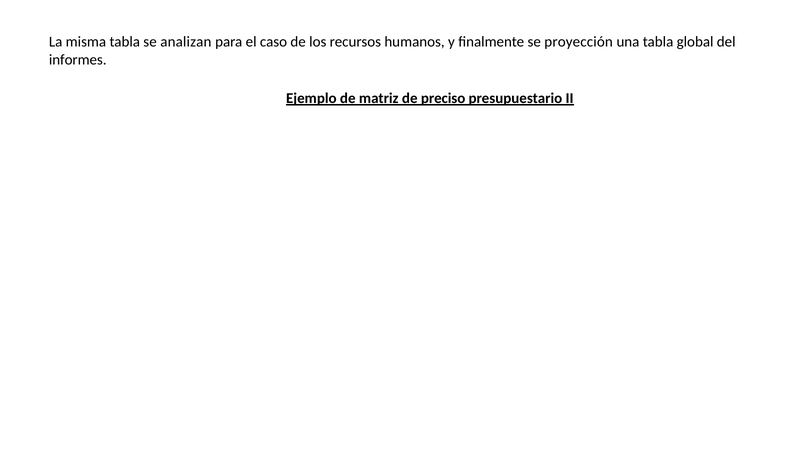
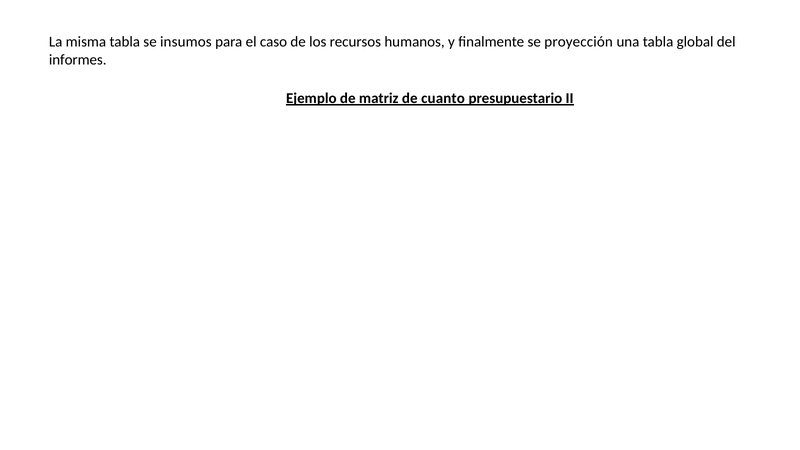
analizan: analizan -> insumos (186, 42)
preciso: preciso -> cuanto (443, 98)
